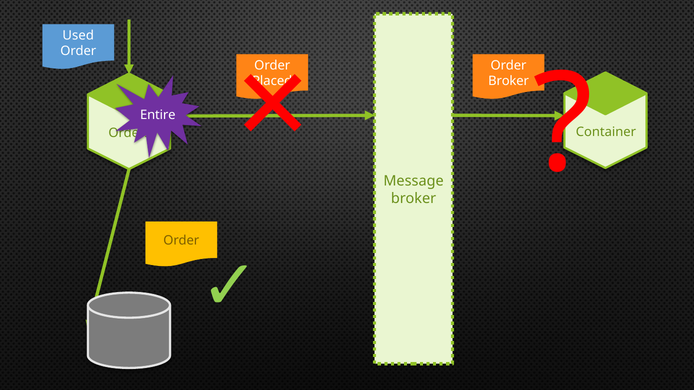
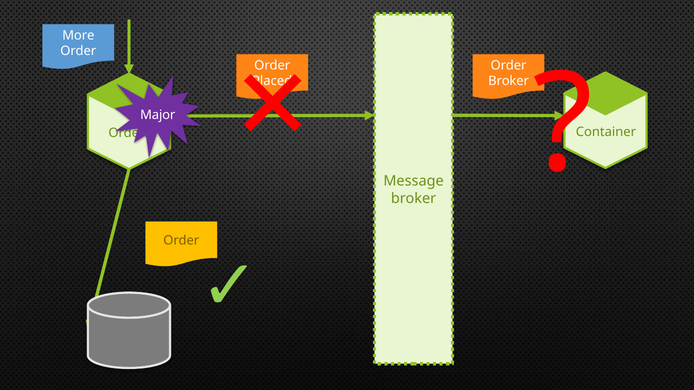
Used: Used -> More (78, 36)
Entire: Entire -> Major (158, 115)
